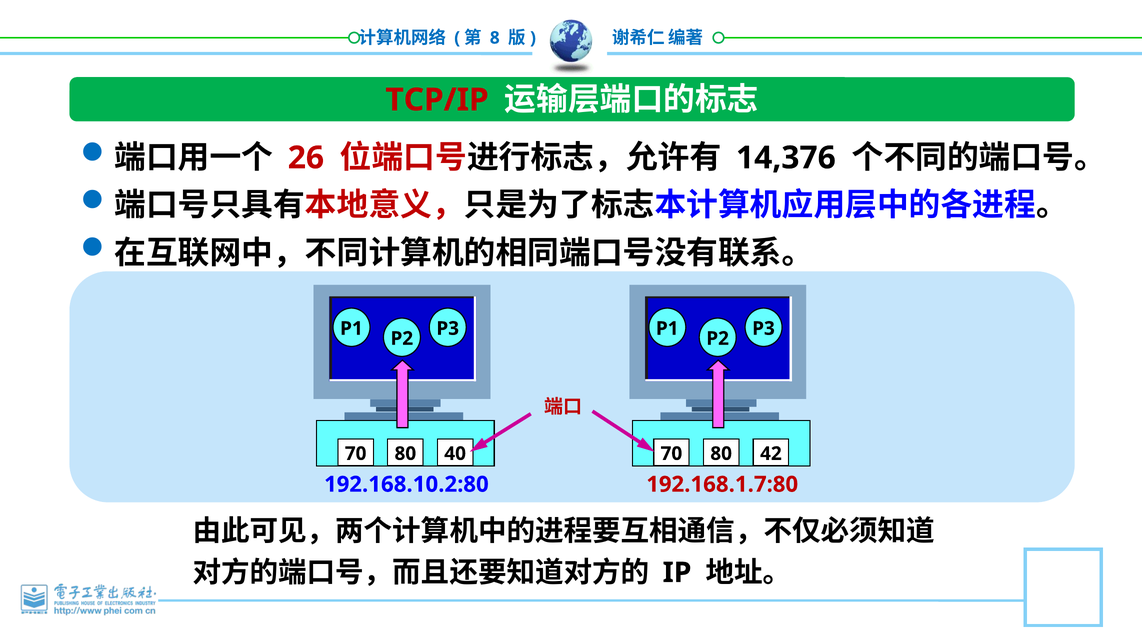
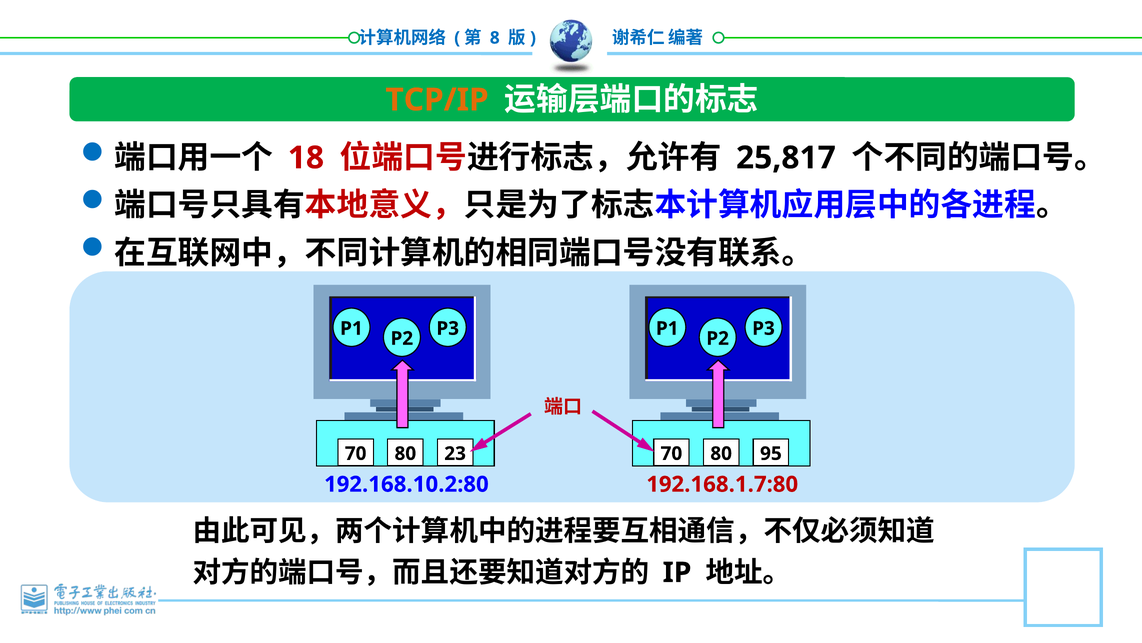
TCP/IP colour: red -> orange (437, 100)
26: 26 -> 18 (306, 158)
14,376: 14,376 -> 25,817 (786, 158)
40: 40 -> 23 (455, 453)
42: 42 -> 95 (771, 453)
